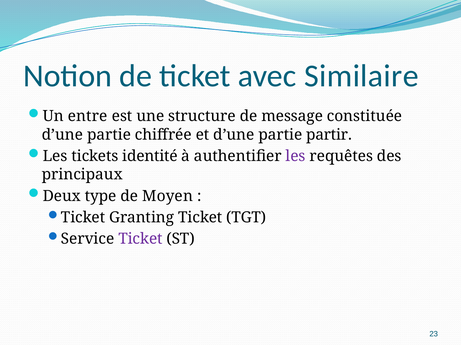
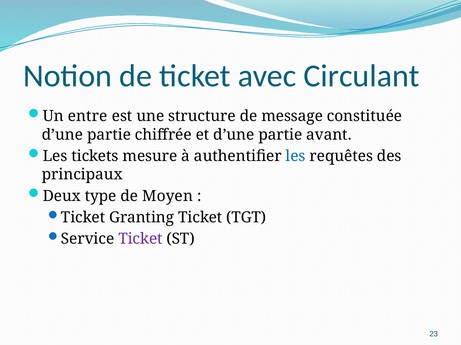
Similaire: Similaire -> Circulant (362, 76)
partir: partir -> avant (329, 135)
identité: identité -> mesure (150, 156)
les colour: purple -> blue (296, 156)
